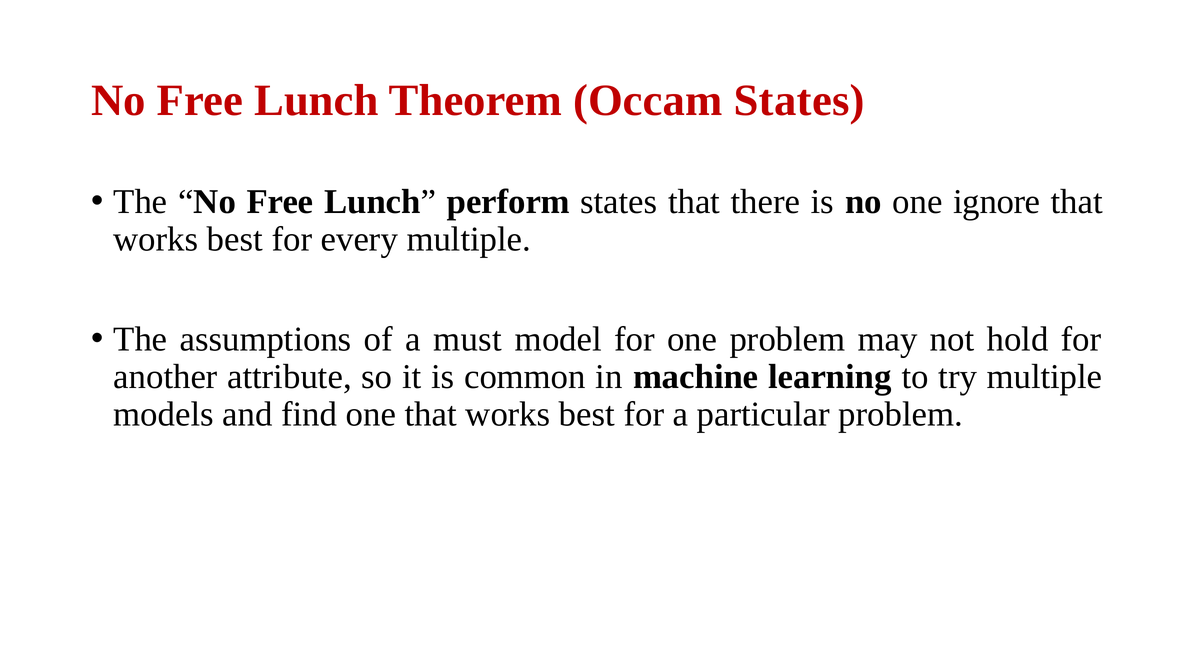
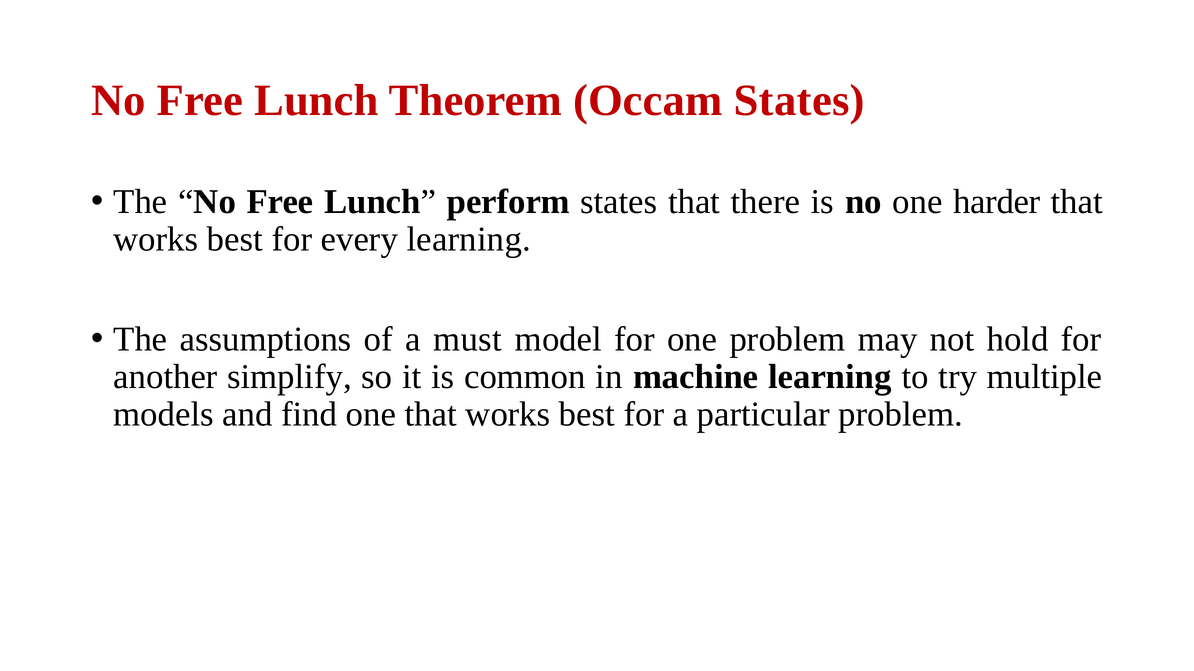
ignore: ignore -> harder (997, 202)
every multiple: multiple -> learning (469, 239)
attribute: attribute -> simplify (289, 377)
